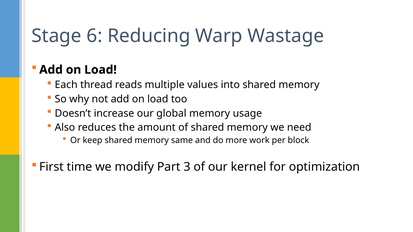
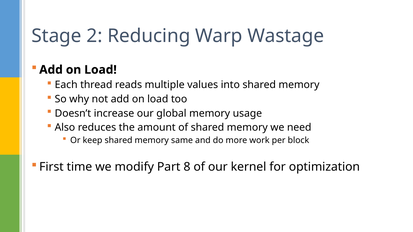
6: 6 -> 2 (94, 36)
3: 3 -> 8 (187, 167)
